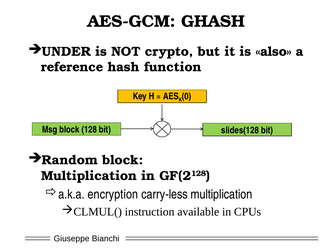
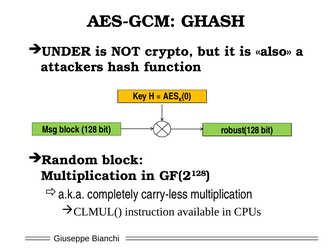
reference: reference -> attackers (72, 67)
slides(128: slides(128 -> robust(128 (240, 130)
encryption: encryption -> completely (113, 195)
